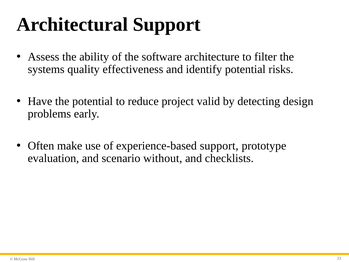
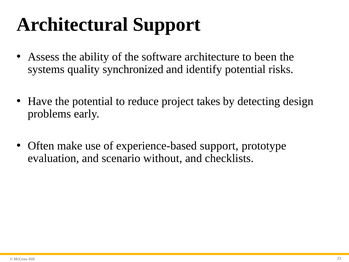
filter: filter -> been (265, 57)
effectiveness: effectiveness -> synchronized (133, 69)
valid: valid -> takes (208, 101)
